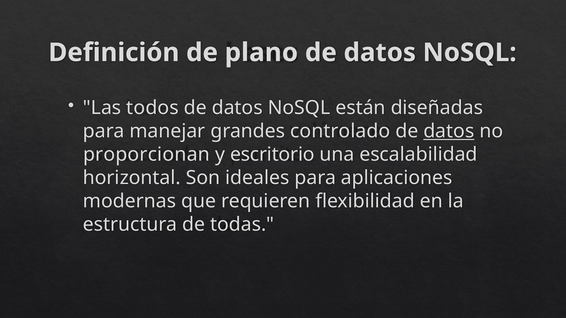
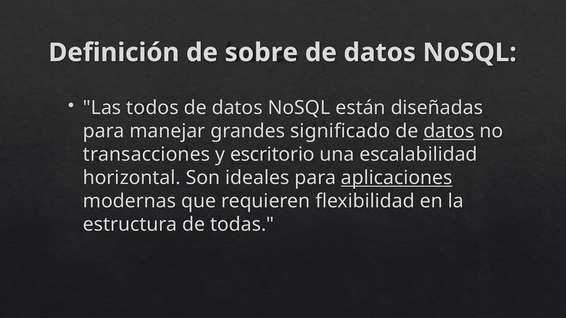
plano: plano -> sobre (261, 53)
controlado: controlado -> significado (340, 131)
proporcionan: proporcionan -> transacciones (147, 155)
aplicaciones underline: none -> present (397, 178)
